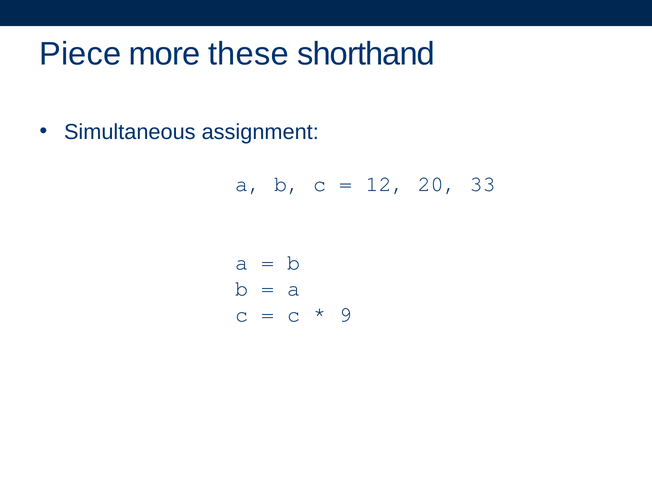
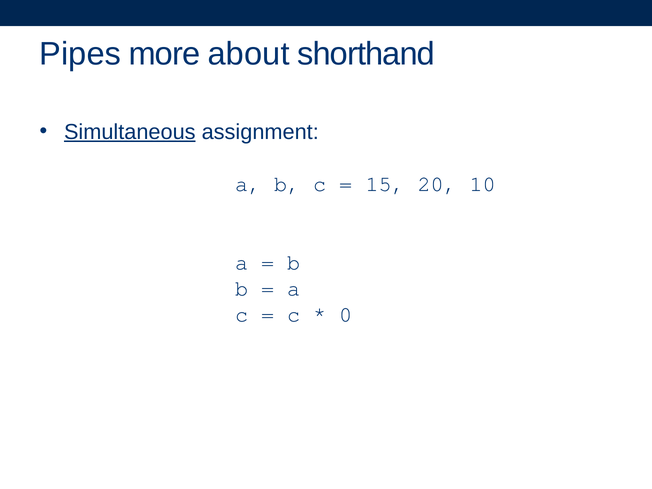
Piece: Piece -> Pipes (80, 54)
these: these -> about (249, 54)
Simultaneous underline: none -> present (130, 132)
12: 12 -> 15 (385, 184)
33: 33 -> 10 (483, 184)
9: 9 -> 0 (346, 314)
